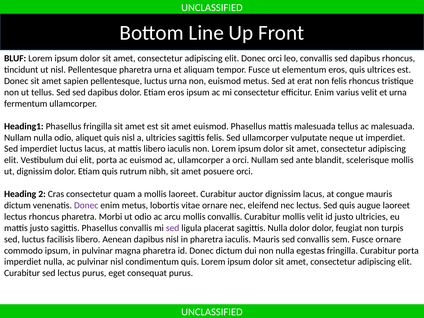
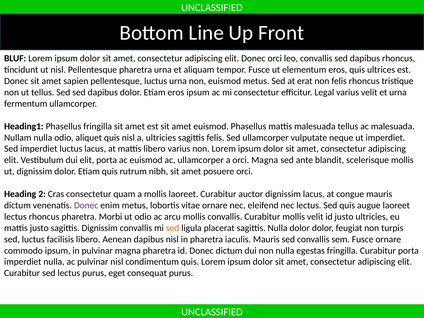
efficitur Enim: Enim -> Legal (324, 92)
libero iaculis: iaculis -> varius (179, 149)
orci Nullam: Nullam -> Magna (265, 160)
sagittis Phasellus: Phasellus -> Dignissim (100, 228)
sed colour: purple -> orange (173, 228)
